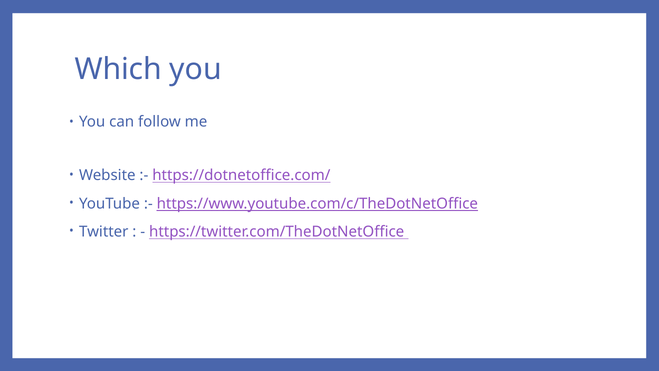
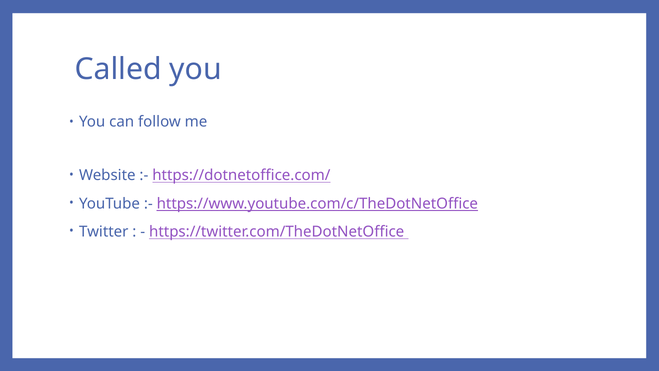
Which: Which -> Called (118, 69)
